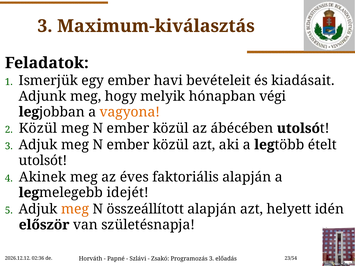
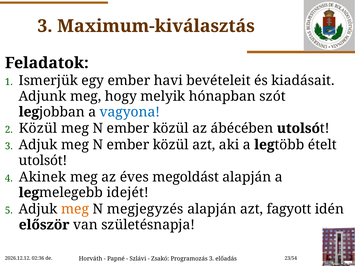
végi: végi -> szót (273, 96)
vagyona colour: orange -> blue (130, 112)
faktoriális: faktoriális -> megoldást (186, 177)
összeállított: összeállított -> megjegyzés (145, 209)
helyett: helyett -> fagyott (289, 209)
